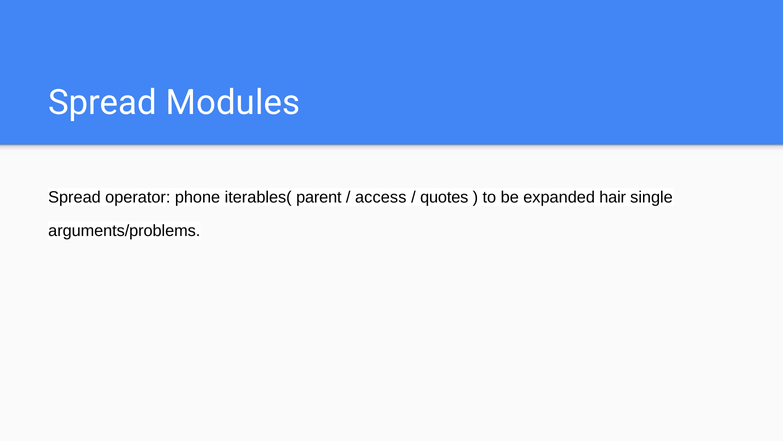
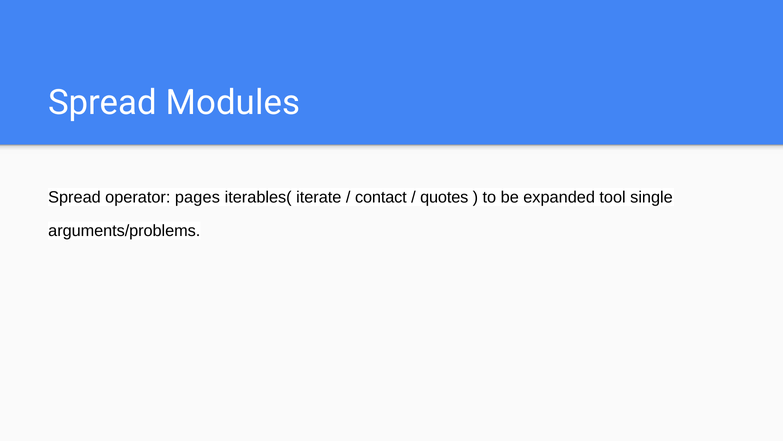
phone: phone -> pages (197, 197)
parent: parent -> iterate (319, 197)
access: access -> contact (381, 197)
hair: hair -> tool (613, 197)
